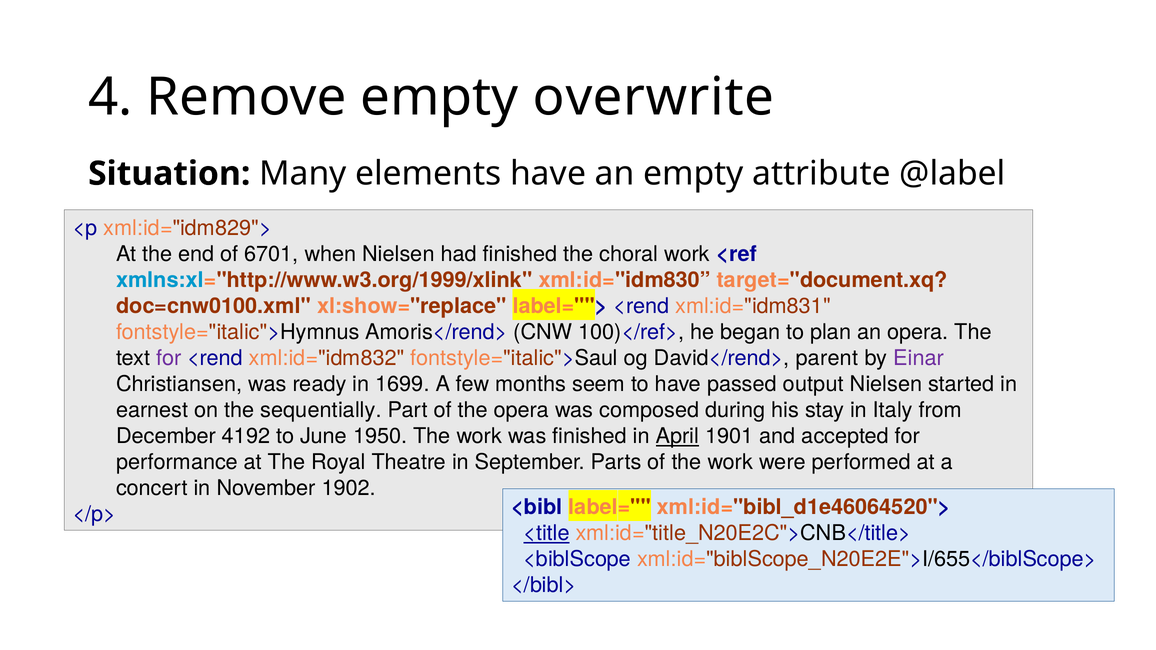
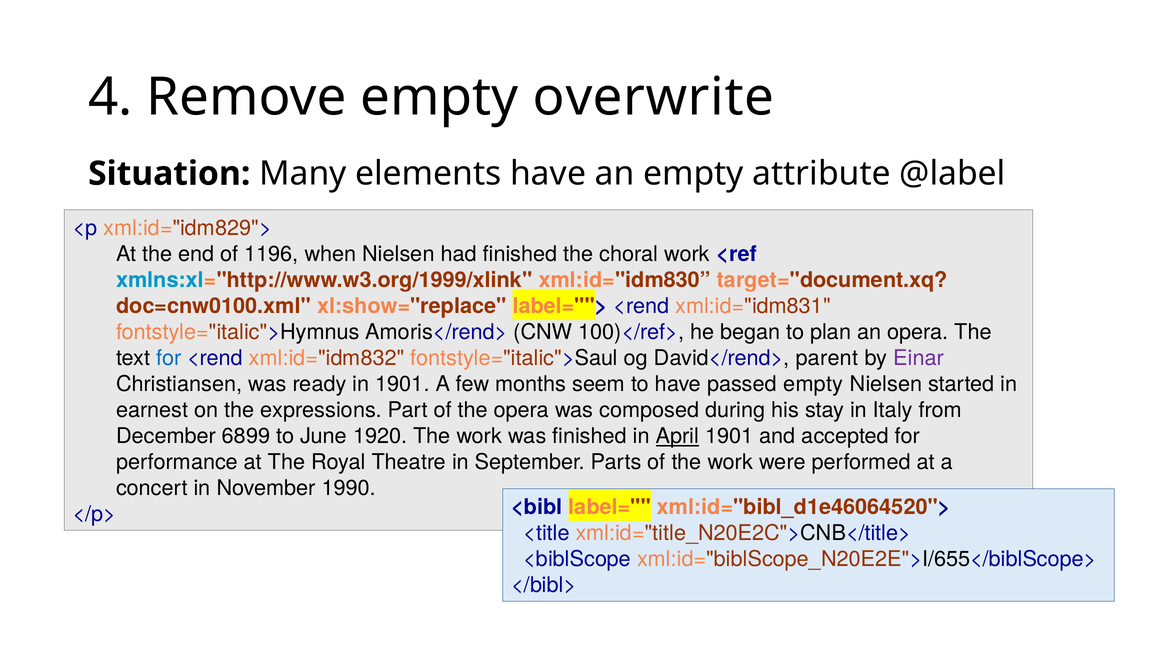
6701: 6701 -> 1196 (271, 254)
for colour: purple -> blue (169, 358)
in 1699: 1699 -> 1901 (402, 384)
passed output: output -> empty (813, 384)
sequentially: sequentially -> expressions (321, 410)
4192: 4192 -> 6899 (246, 436)
1950: 1950 -> 1920 (380, 436)
1902: 1902 -> 1990 (349, 489)
<title underline: present -> none (546, 534)
